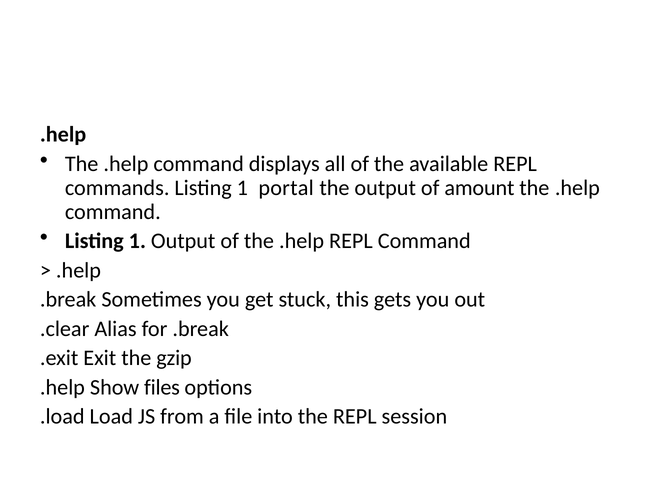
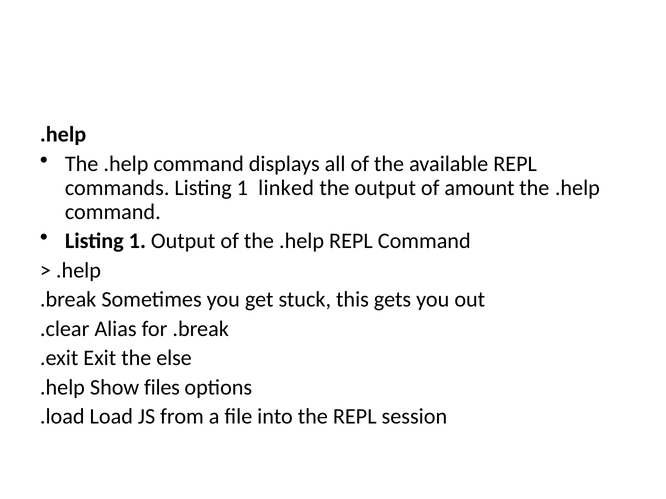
portal: portal -> linked (286, 188)
gzip: gzip -> else (174, 358)
